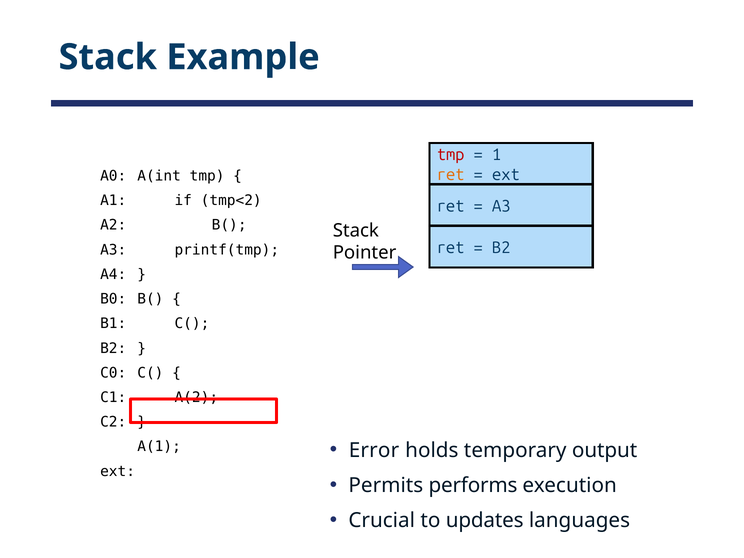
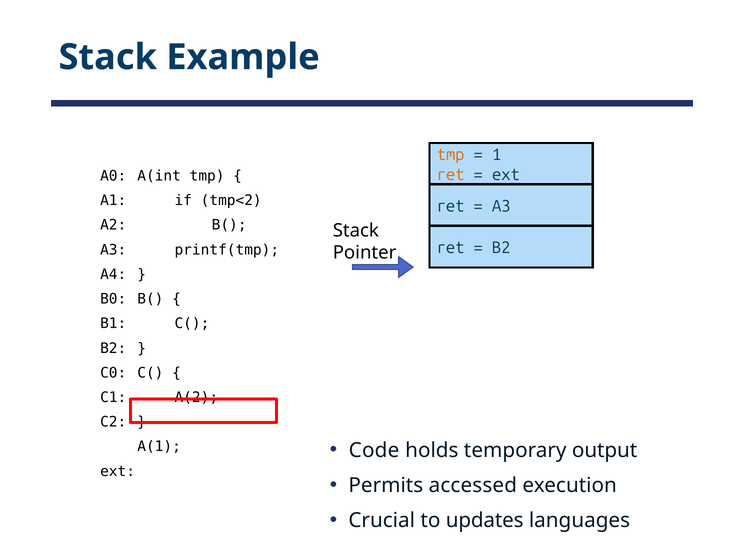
tmp colour: red -> orange (451, 155)
Error: Error -> Code (374, 450)
performs: performs -> accessed (473, 485)
